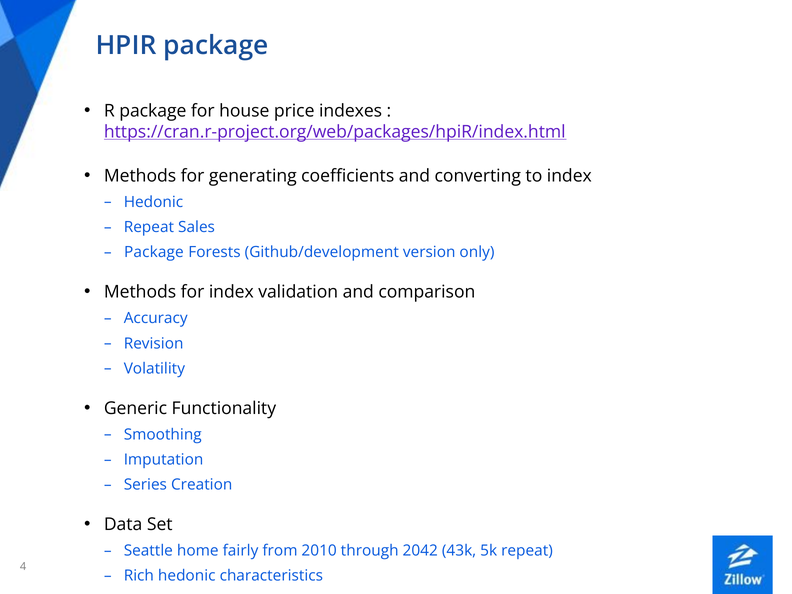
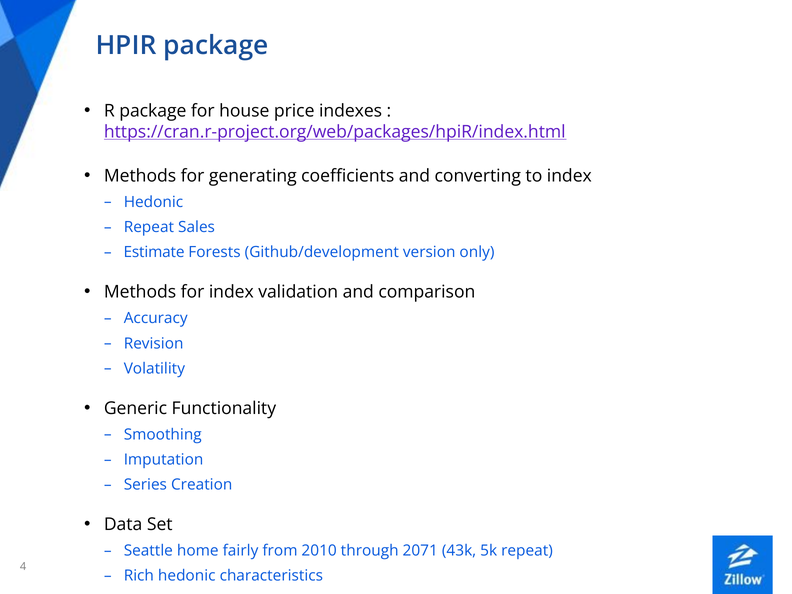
Package: Package -> Estimate (154, 252)
2042: 2042 -> 2071 (420, 551)
